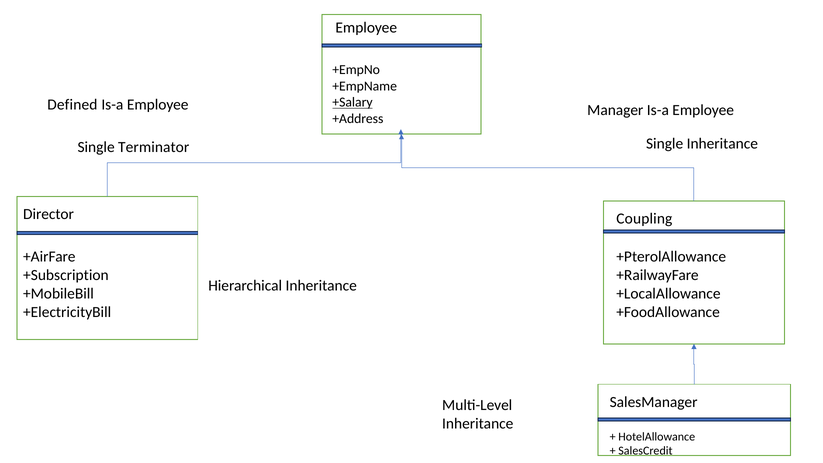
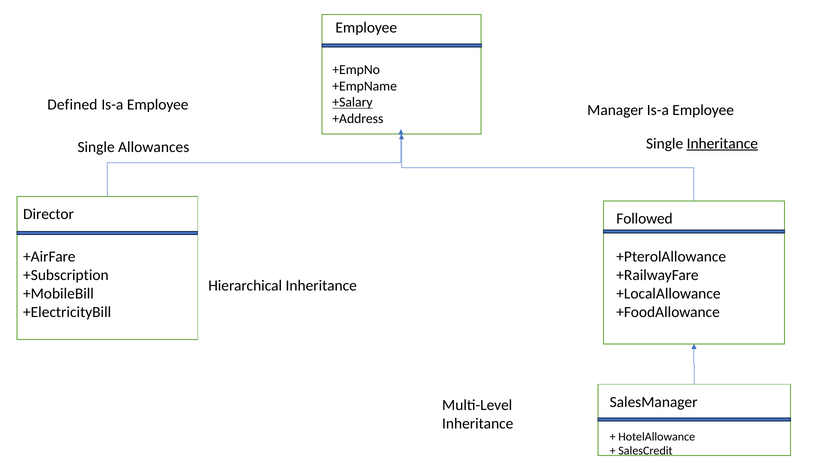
Terminator: Terminator -> Allowances (154, 147)
Inheritance underline: none -> present (722, 143)
Coupling: Coupling -> Followed (645, 218)
